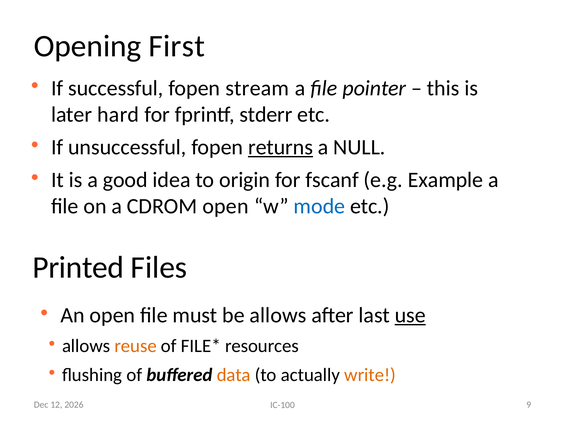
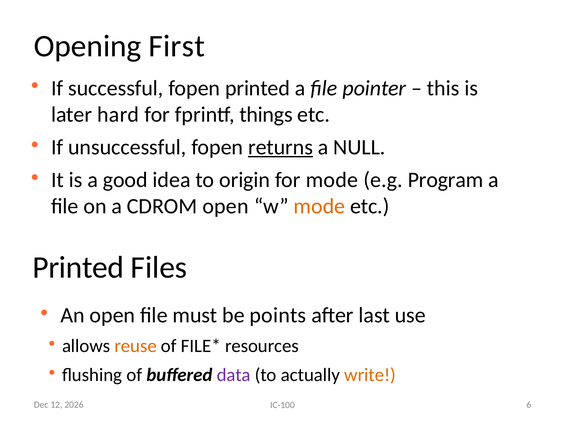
fopen stream: stream -> printed (258, 88)
stderr: stderr -> things (266, 114)
for fscanf: fscanf -> mode (332, 180)
Example: Example -> Program (446, 180)
mode colour: blue -> orange (319, 206)
be allows: allows -> points (278, 315)
use underline: present -> none (410, 315)
data colour: orange -> purple (234, 375)
9: 9 -> 6 (529, 405)
